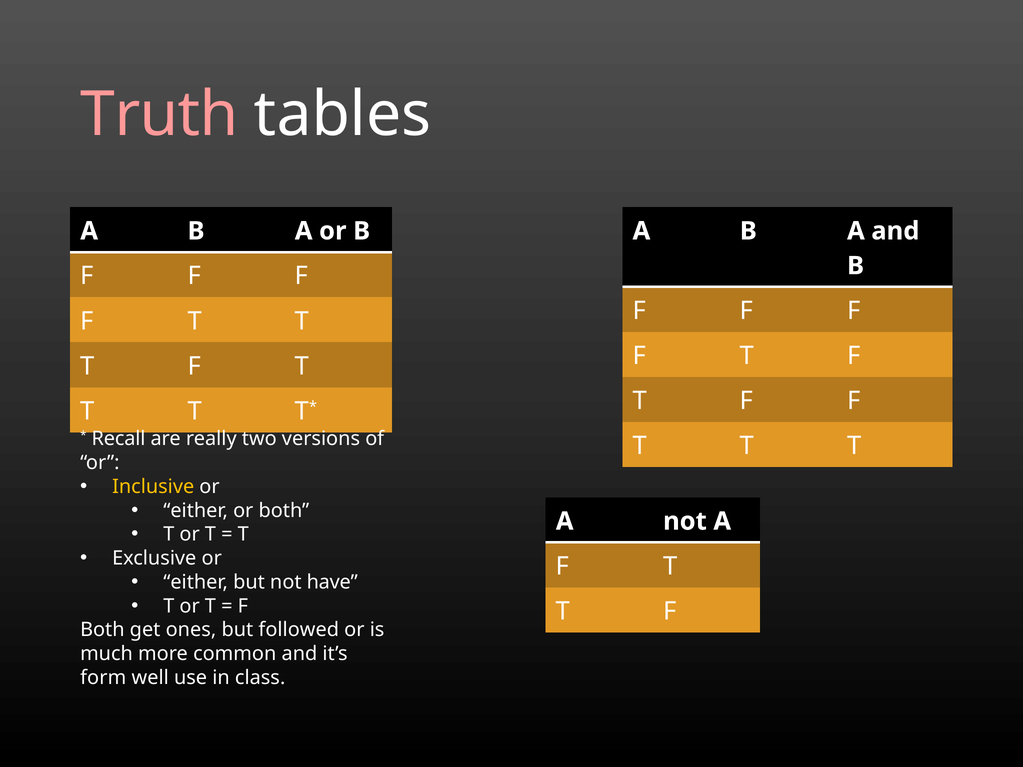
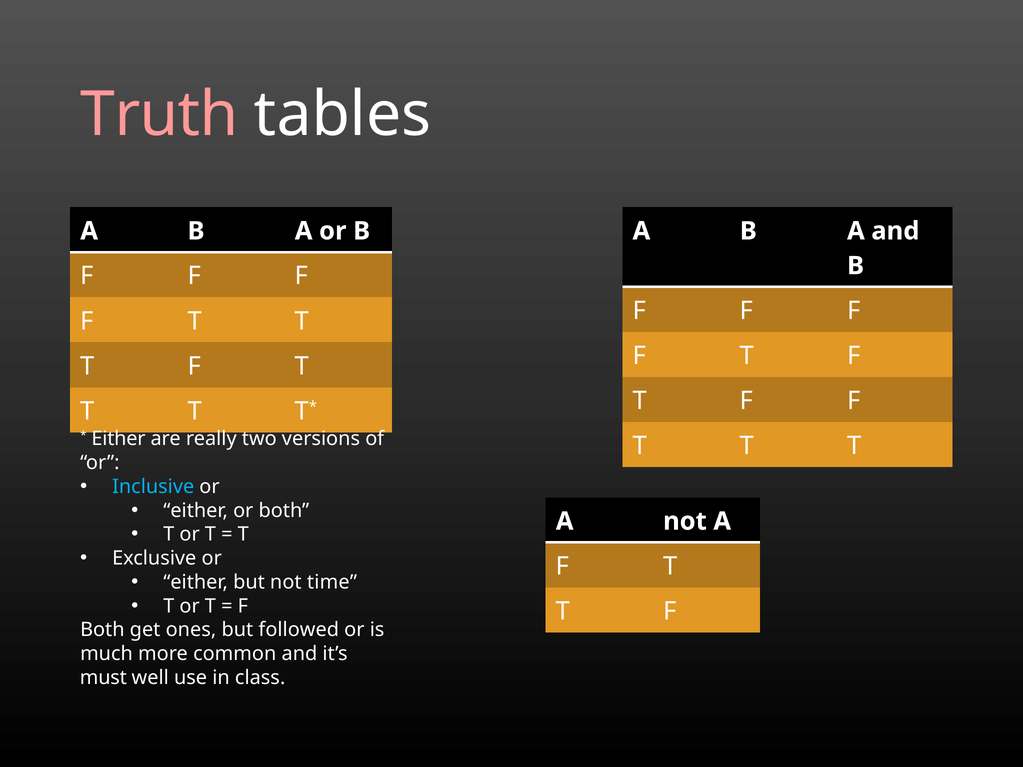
Recall: Recall -> Either (119, 439)
Inclusive colour: yellow -> light blue (153, 487)
have: have -> time (332, 582)
form: form -> must (103, 678)
